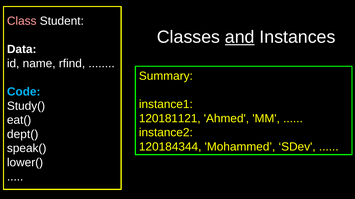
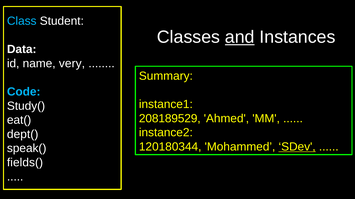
Class colour: pink -> light blue (22, 21)
rfind: rfind -> very (72, 64)
120181121: 120181121 -> 208189529 (170, 119)
120184344: 120184344 -> 120180344 (170, 147)
SDev underline: none -> present (297, 147)
lower(: lower( -> fields( (25, 163)
